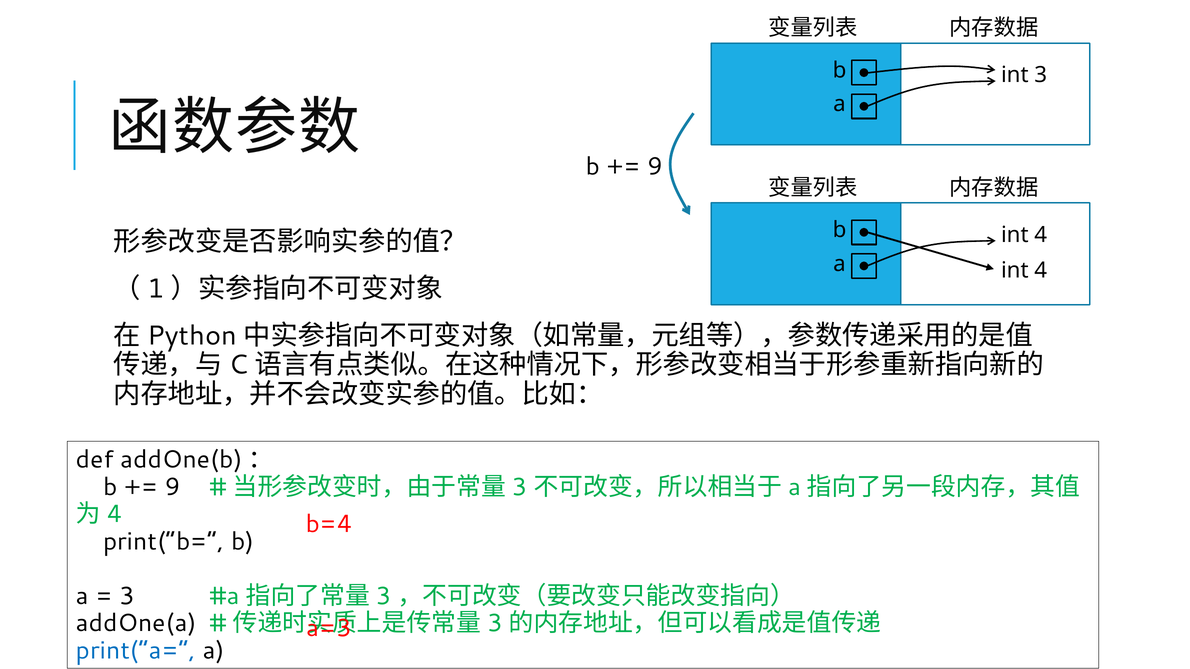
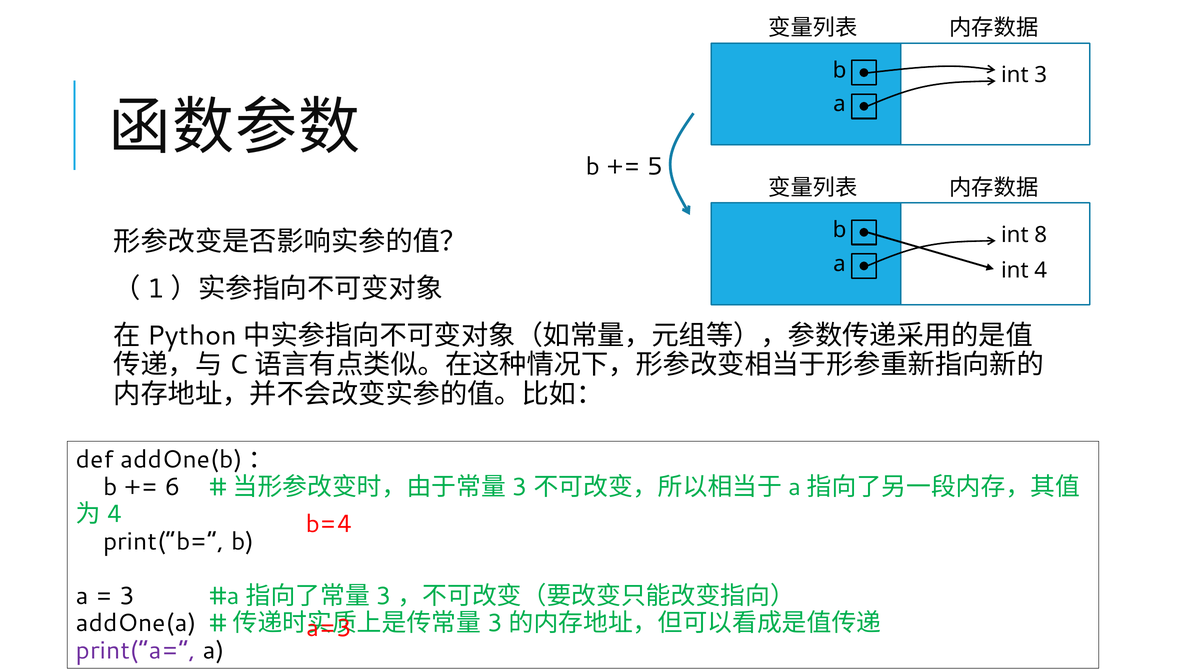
9: 9 -> 5 (655, 166)
4: 4 -> 8 (1041, 235)
9: 9 -> 6 (173, 487)
print(“a=“ colour: blue -> purple (136, 651)
